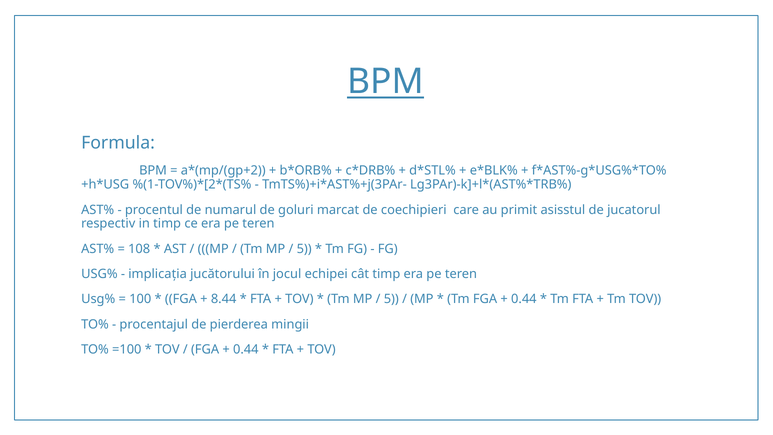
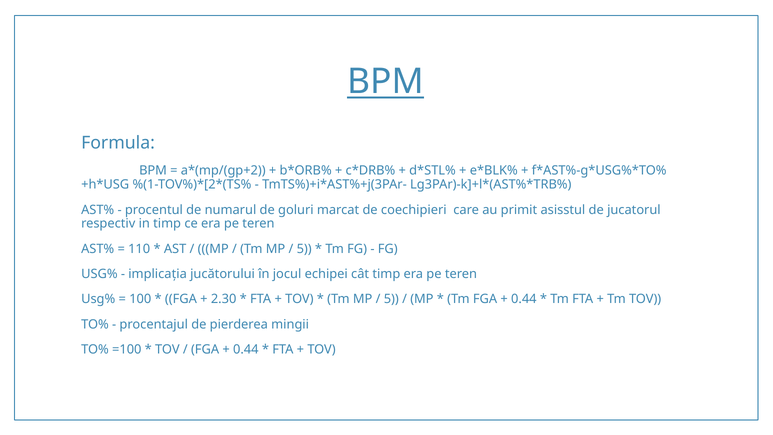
108: 108 -> 110 (139, 249)
8.44: 8.44 -> 2.30 (224, 299)
